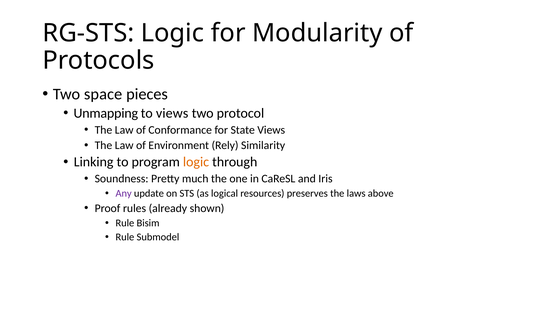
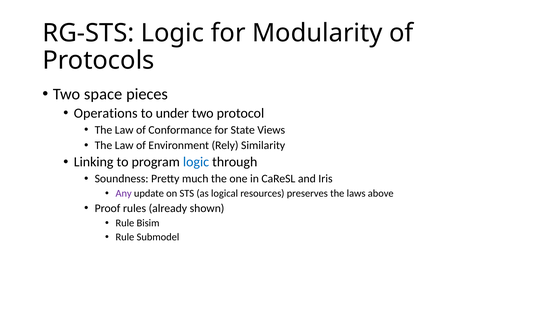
Unmapping: Unmapping -> Operations (106, 113)
to views: views -> under (172, 113)
logic colour: orange -> blue (196, 162)
